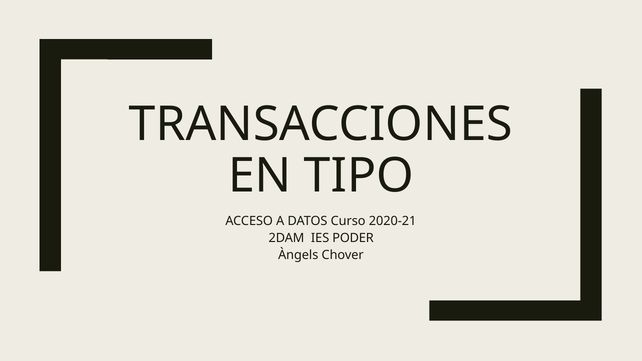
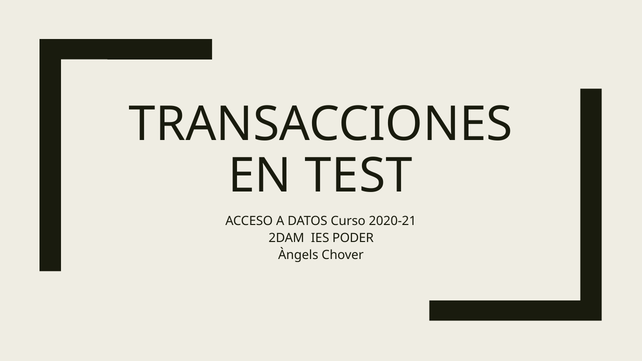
TIPO: TIPO -> TEST (359, 176)
